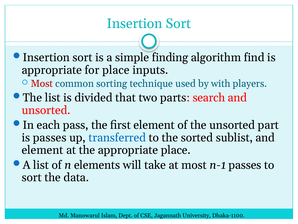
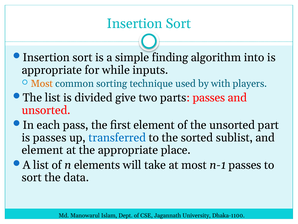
find: find -> into (254, 57)
for place: place -> while (116, 70)
Most colour: red -> orange (42, 83)
that: that -> give (126, 97)
parts search: search -> passes (209, 97)
